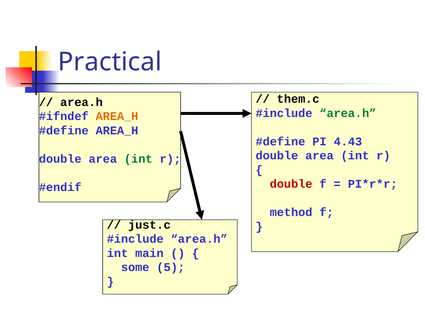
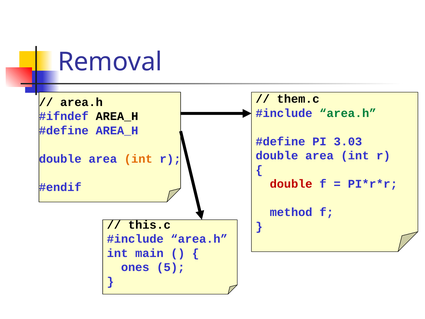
Practical: Practical -> Removal (110, 62)
AREA_H colour: orange -> black (117, 116)
4.43: 4.43 -> 3.03 (348, 141)
int colour: green -> orange (138, 159)
just.c: just.c -> this.c (149, 225)
some: some -> ones (135, 267)
